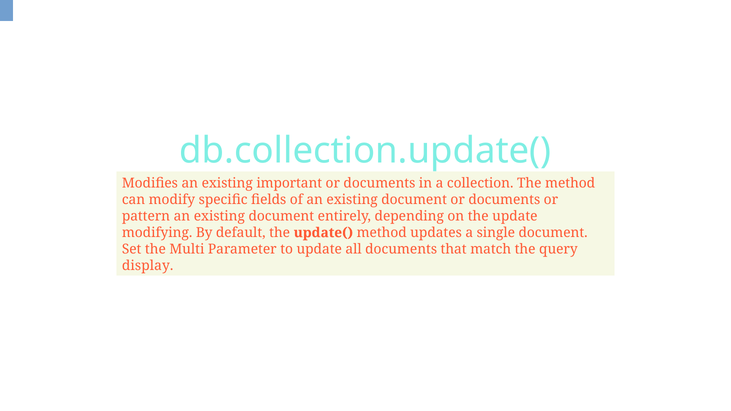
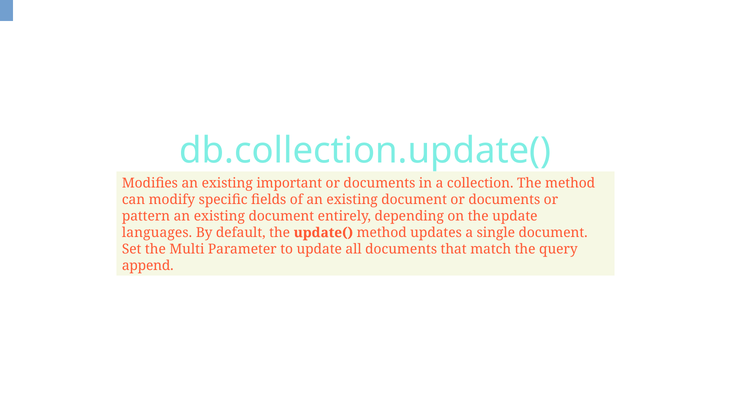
modifying: modifying -> languages (157, 233)
display: display -> append (148, 266)
